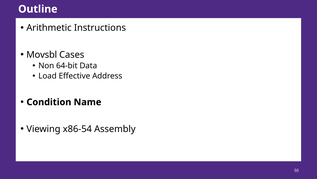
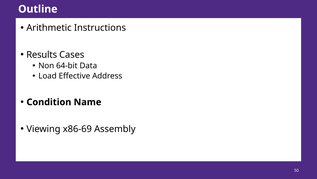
Movsbl: Movsbl -> Results (42, 55)
x86-54: x86-54 -> x86-69 (77, 129)
